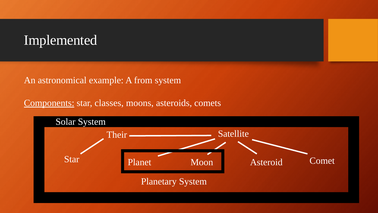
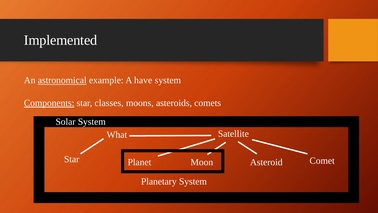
astronomical underline: none -> present (62, 80)
from: from -> have (143, 80)
Their: Their -> What (117, 135)
